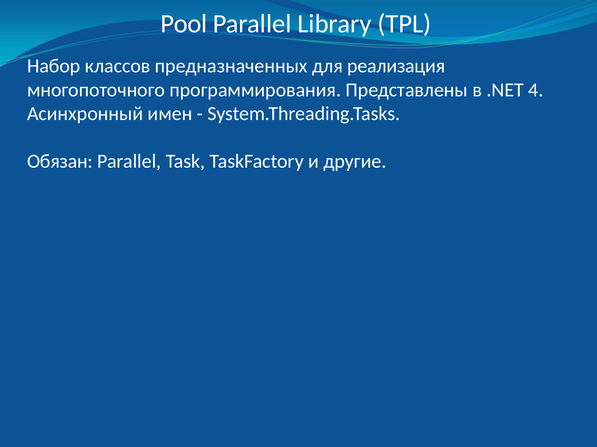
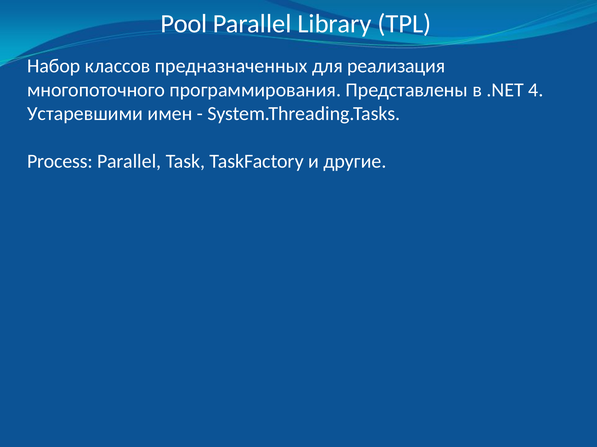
Асинхронный: Асинхронный -> Устаревшими (85, 114)
Обязан: Обязан -> Process (60, 162)
